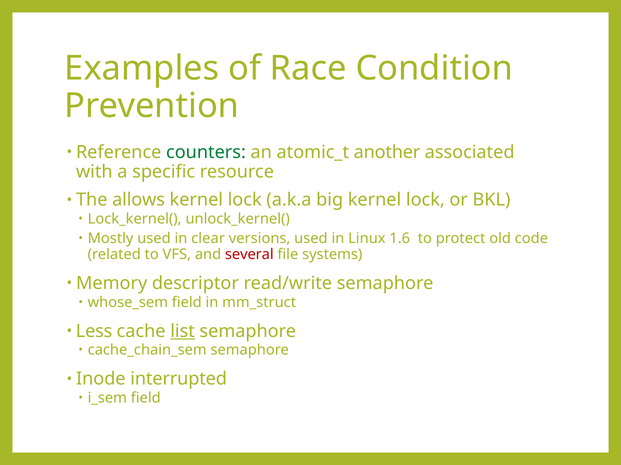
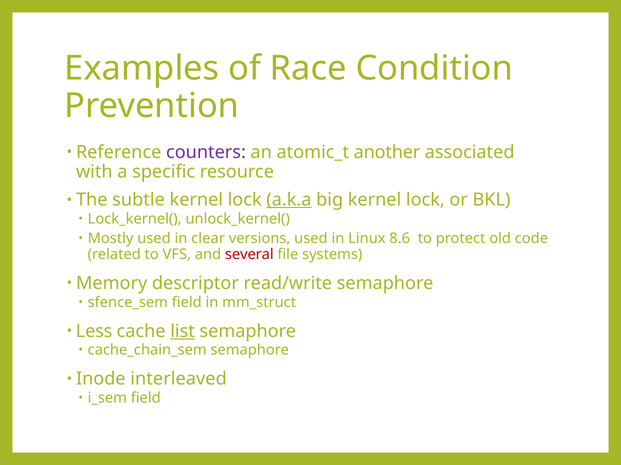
counters colour: green -> purple (206, 152)
allows: allows -> subtle (139, 200)
a.k.a underline: none -> present (289, 200)
1.6: 1.6 -> 8.6 (400, 239)
whose_sem: whose_sem -> sfence_sem (128, 303)
interrupted: interrupted -> interleaved (179, 380)
